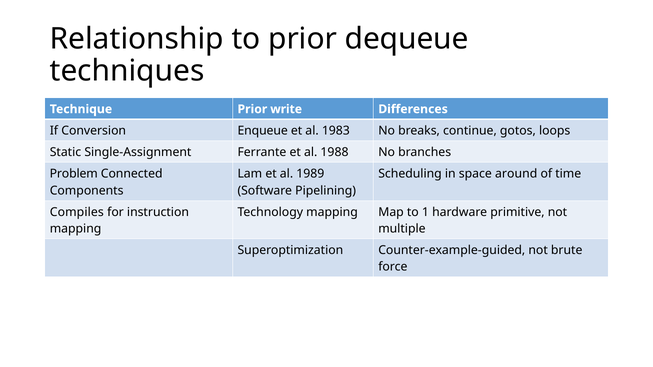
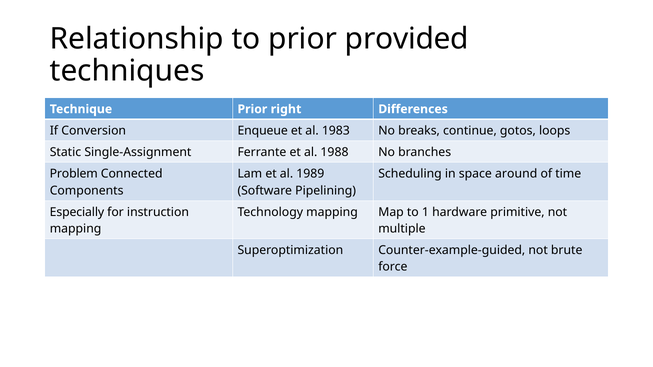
dequeue: dequeue -> provided (407, 39)
write: write -> right (286, 109)
Compiles: Compiles -> Especially (77, 212)
